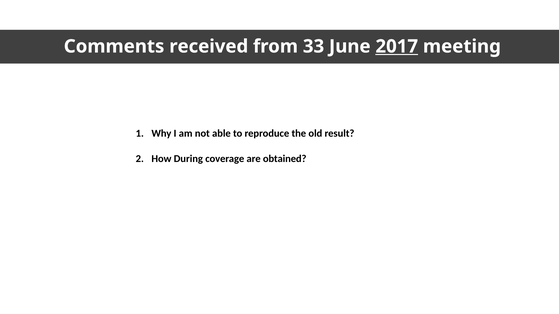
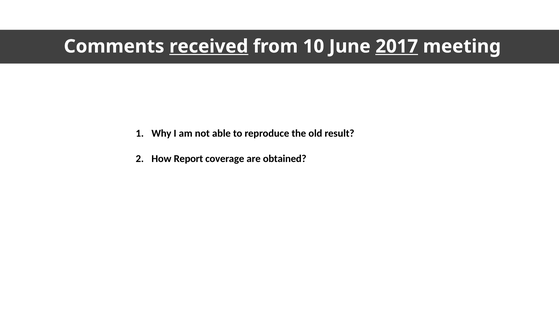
received underline: none -> present (209, 46)
33: 33 -> 10 (314, 46)
During: During -> Report (188, 159)
